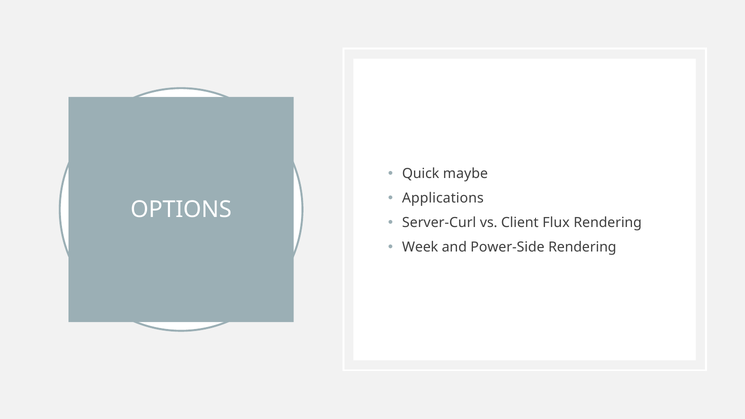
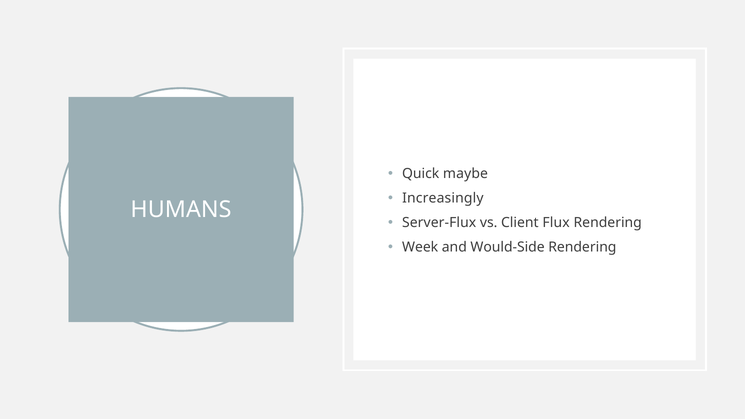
Applications: Applications -> Increasingly (443, 198)
OPTIONS: OPTIONS -> HUMANS (181, 209)
Server-Curl: Server-Curl -> Server-Flux (439, 223)
Power-Side: Power-Side -> Would-Side (508, 247)
